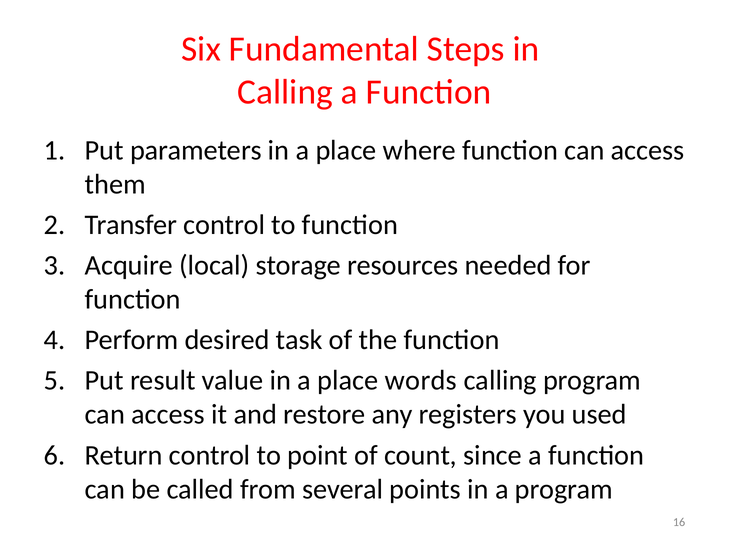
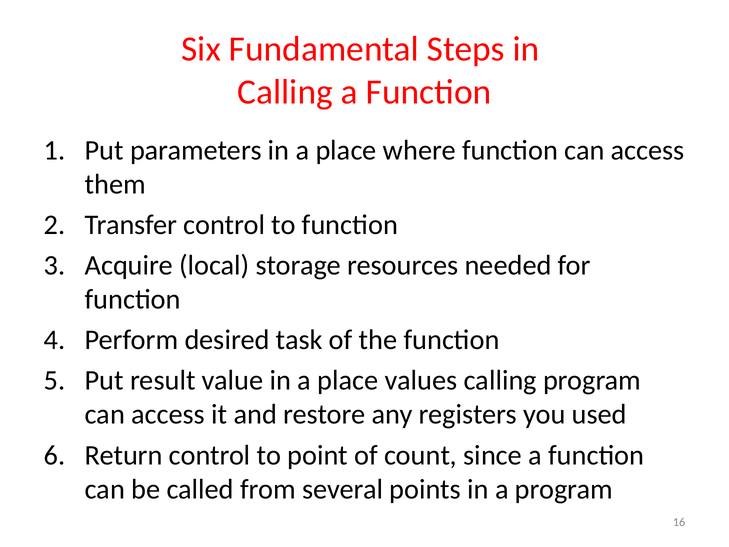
words: words -> values (421, 380)
